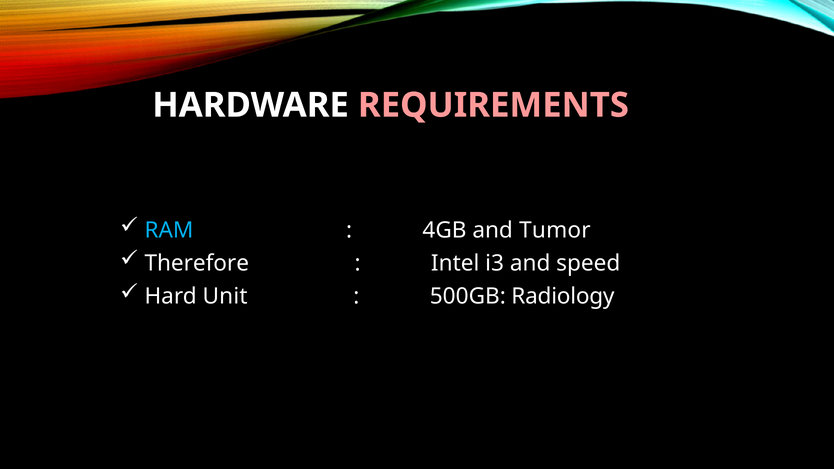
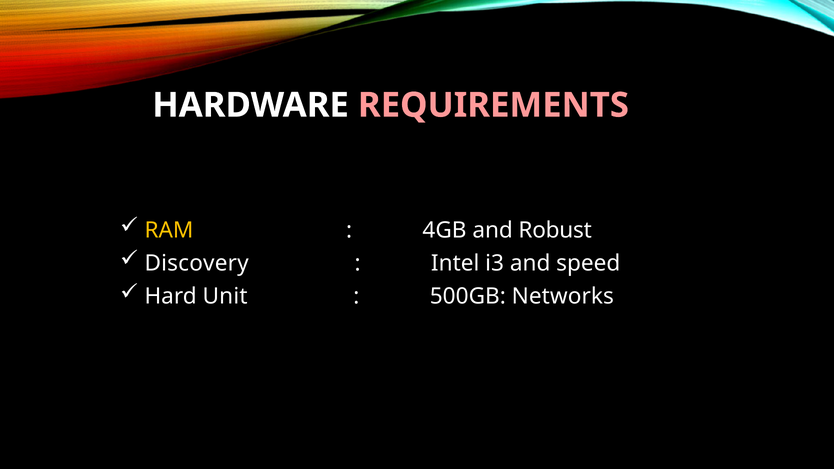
RAM colour: light blue -> yellow (169, 230)
Tumor: Tumor -> Robust (555, 230)
Therefore: Therefore -> Discovery (197, 263)
Radiology: Radiology -> Networks (563, 297)
